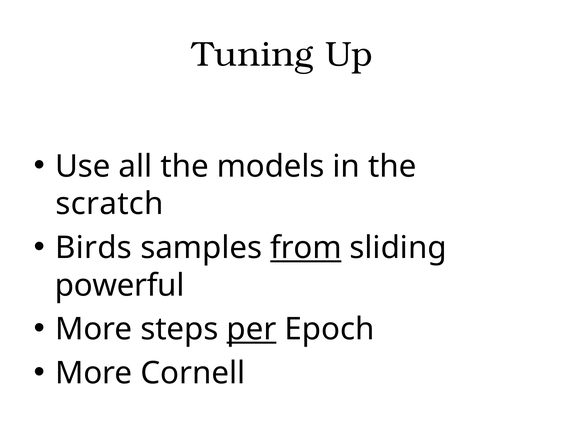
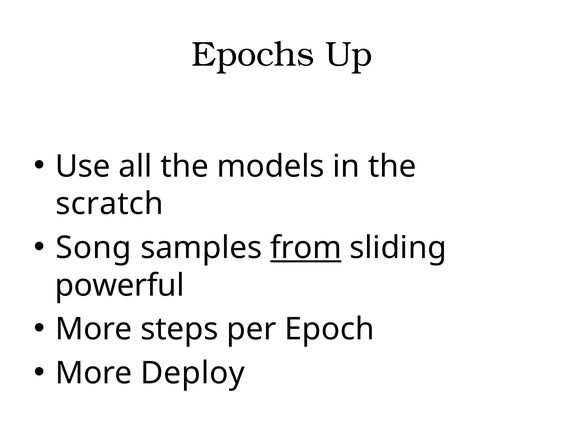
Tuning: Tuning -> Epochs (253, 55)
Birds: Birds -> Song (93, 248)
per underline: present -> none (252, 329)
Cornell: Cornell -> Deploy (193, 373)
